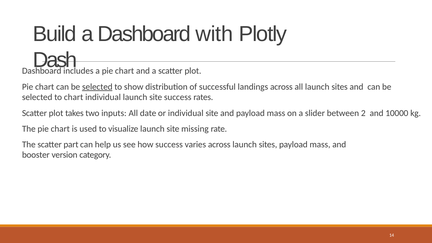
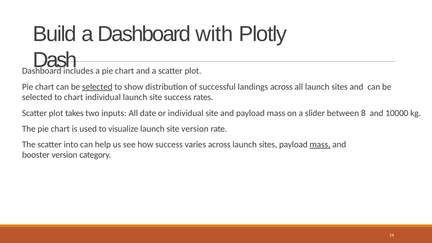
2: 2 -> 8 (363, 113)
site missing: missing -> version (195, 129)
part: part -> into (71, 144)
mass underline: none -> present (320, 144)
